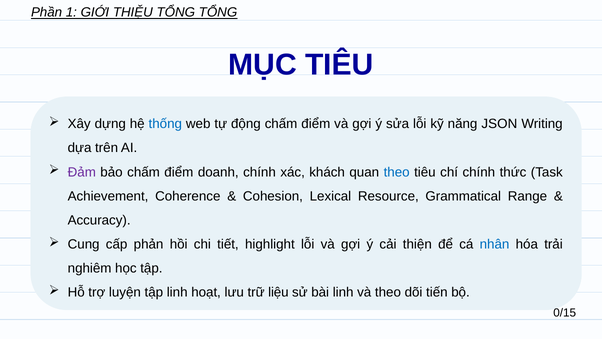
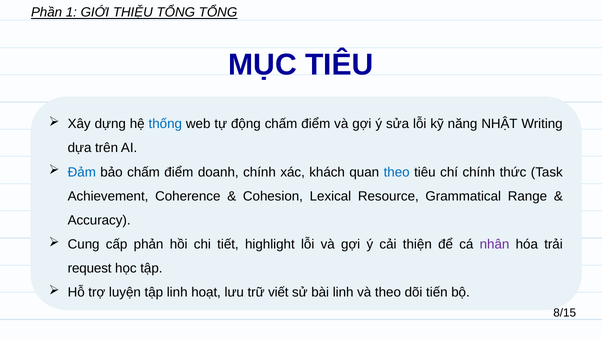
JSON: JSON -> NHẬT (499, 124)
Đảm colour: purple -> blue (82, 172)
nhân colour: blue -> purple (495, 244)
nghiêm: nghiêm -> request (90, 268)
liệu: liệu -> viết (278, 292)
0/15: 0/15 -> 8/15 (565, 313)
